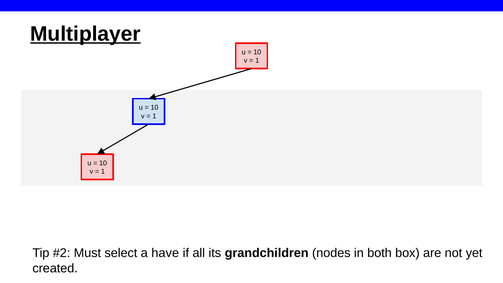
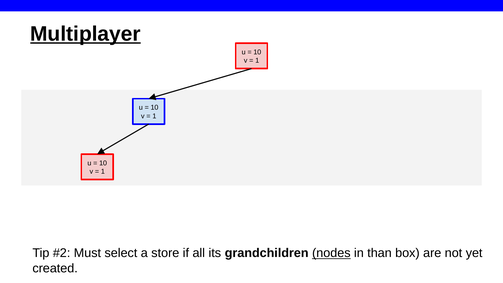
have: have -> store (165, 253)
nodes underline: none -> present (331, 253)
both: both -> than (379, 253)
